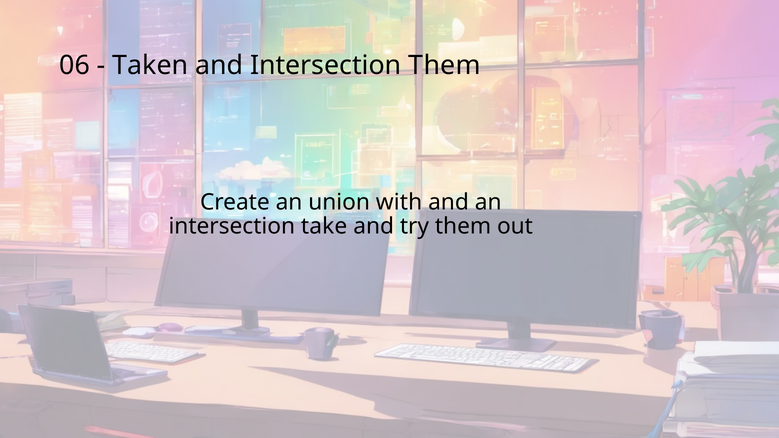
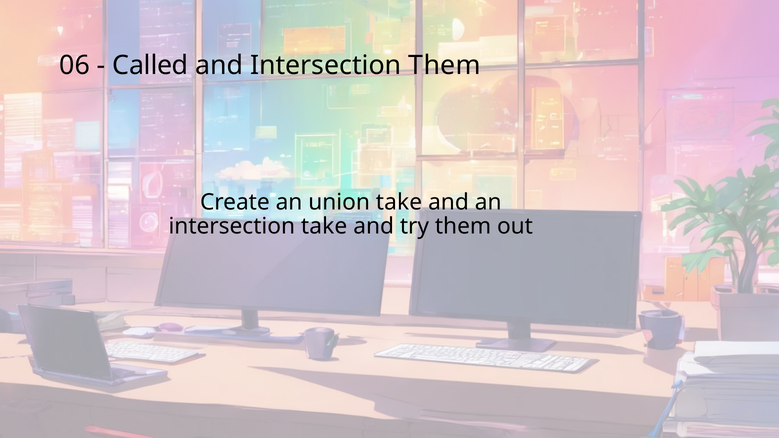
Taken: Taken -> Called (150, 66)
union with: with -> take (399, 202)
